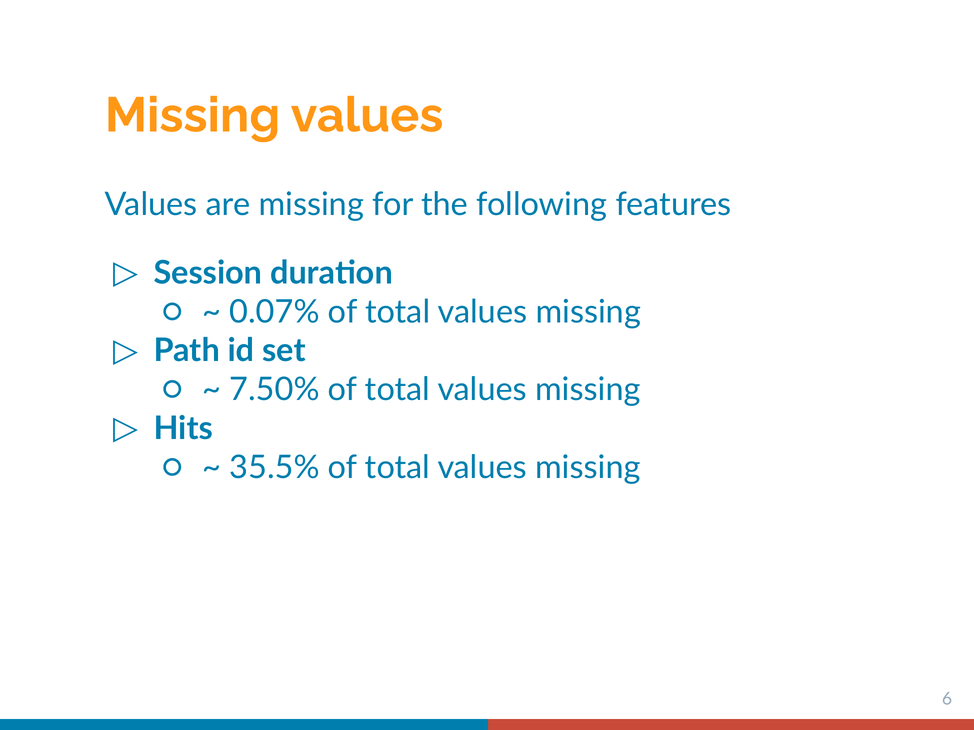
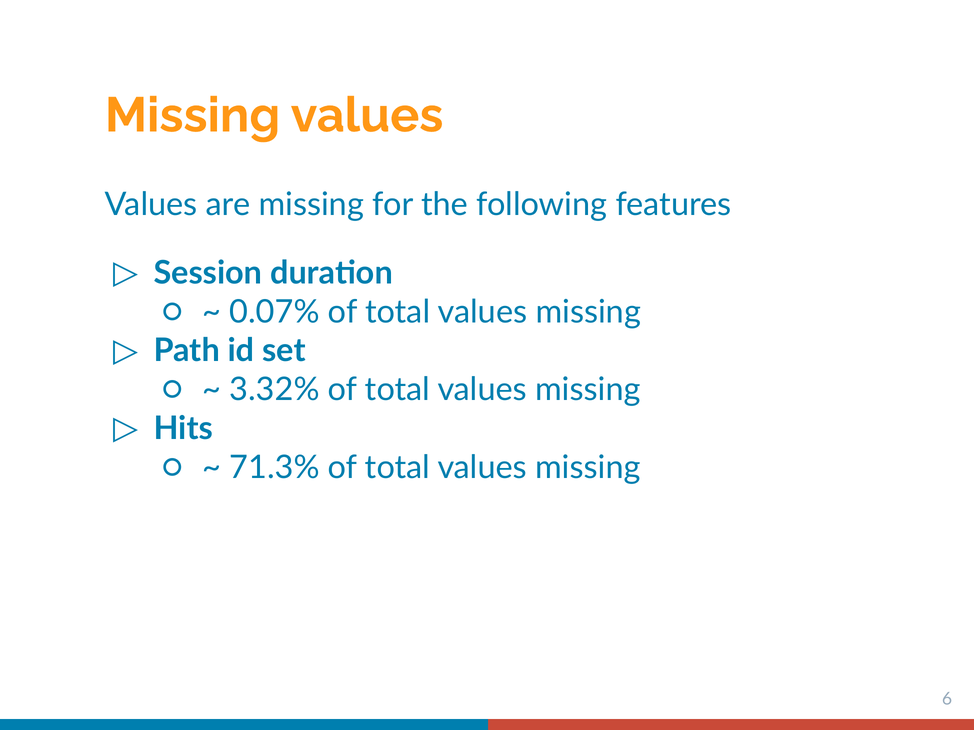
7.50%: 7.50% -> 3.32% (275, 390)
35.5%: 35.5% -> 71.3% (275, 468)
